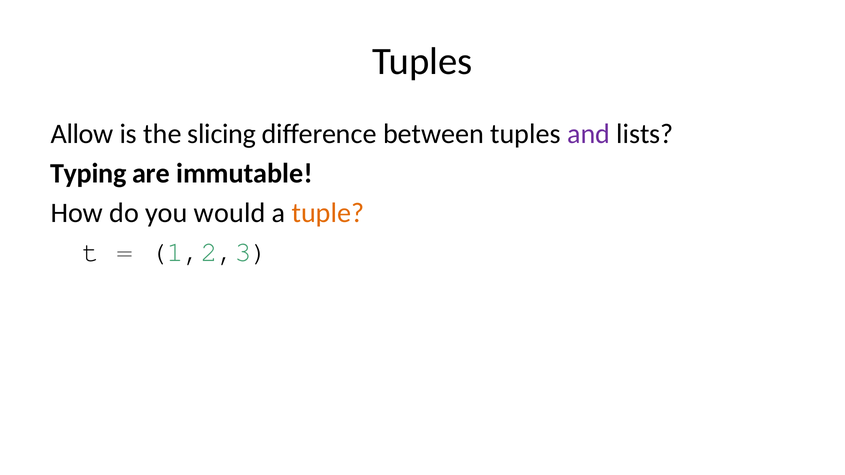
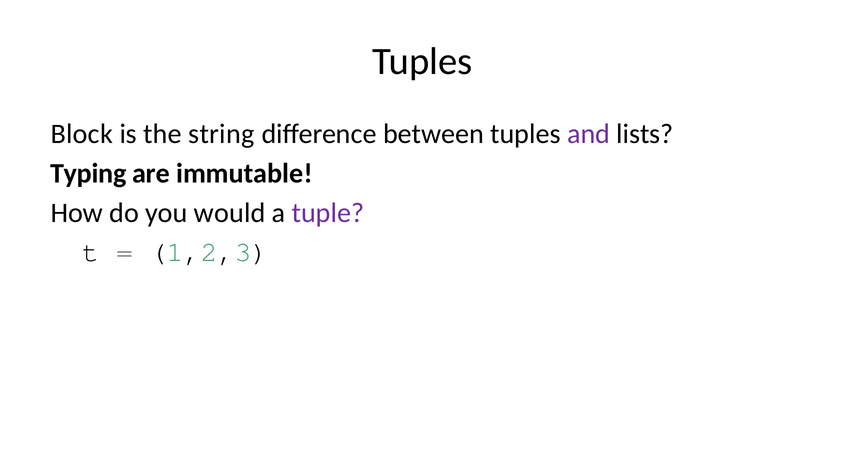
Allow: Allow -> Block (82, 134)
slicing: slicing -> string (221, 134)
tuple colour: orange -> purple (328, 213)
